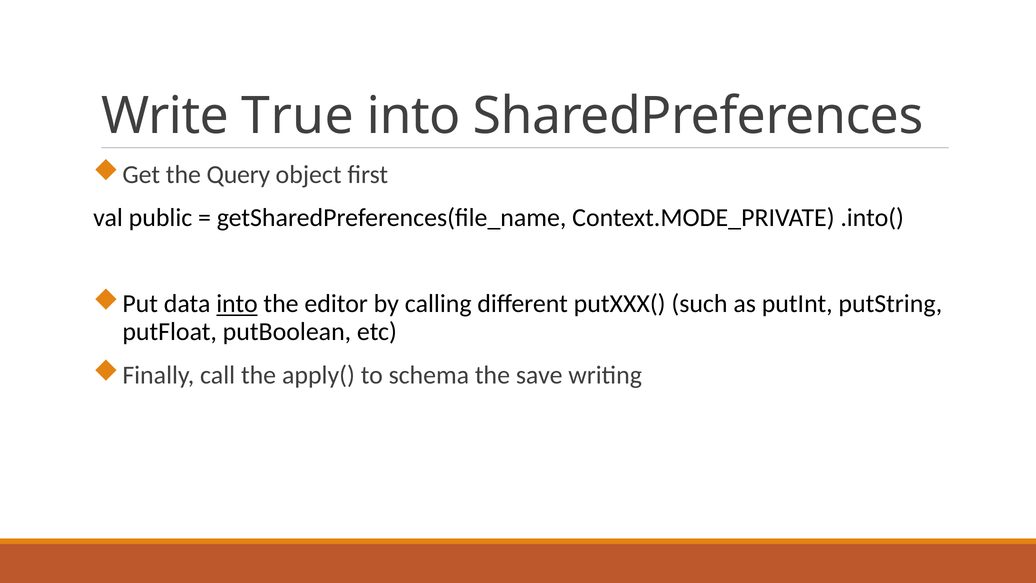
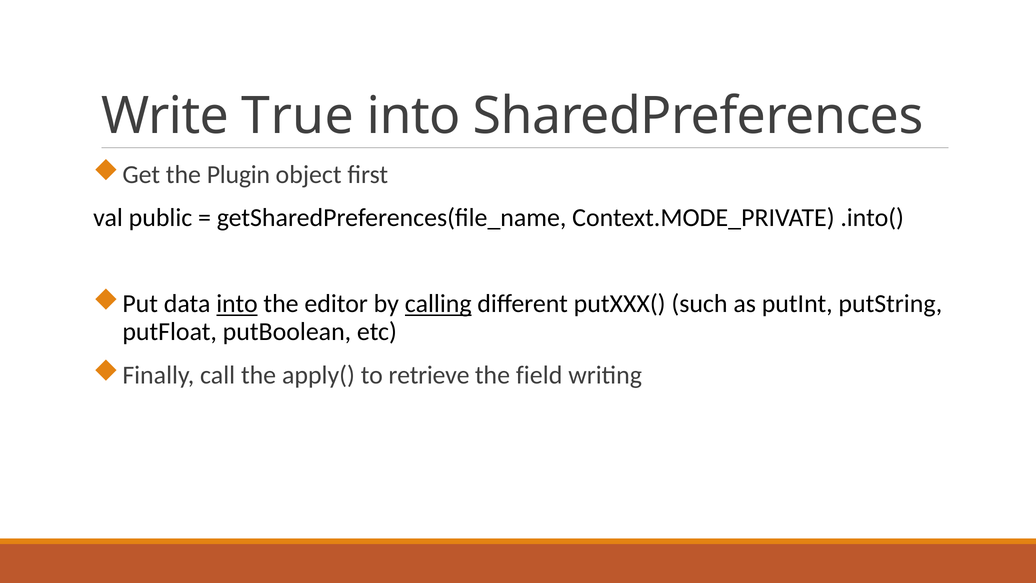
Query: Query -> Plugin (238, 175)
calling underline: none -> present (438, 304)
schema: schema -> retrieve (429, 375)
save: save -> field (539, 375)
